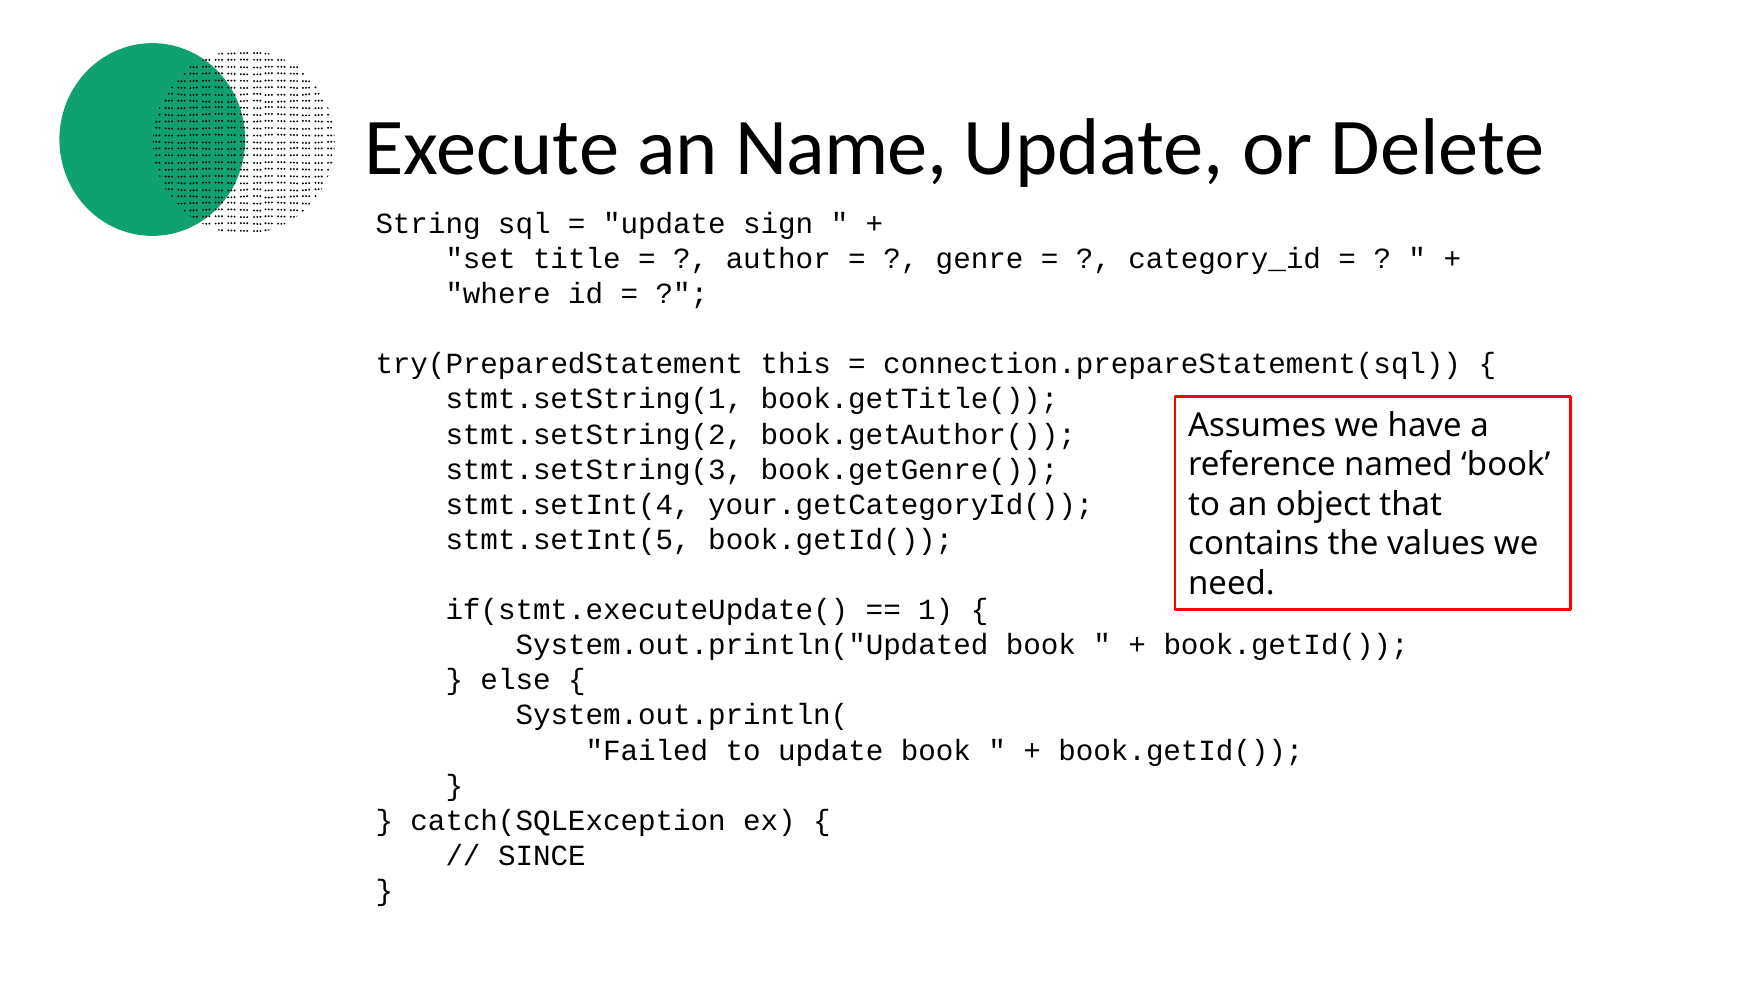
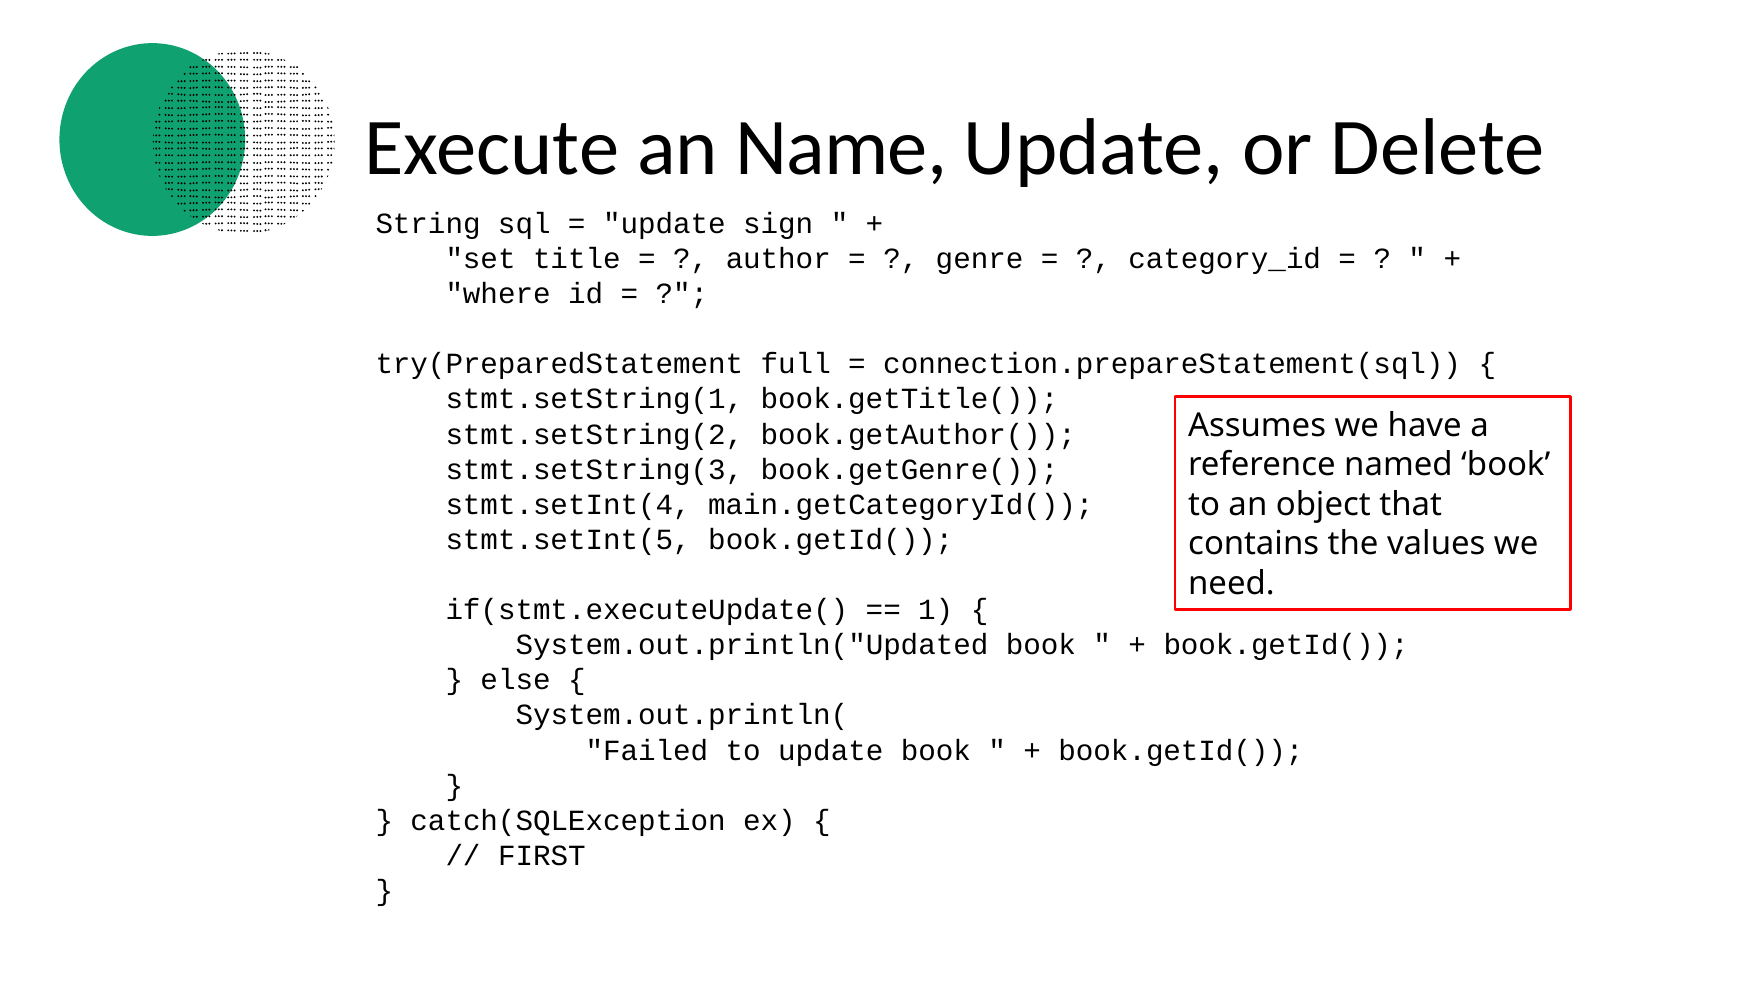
this: this -> full (796, 364)
your.getCategoryId(: your.getCategoryId( -> main.getCategoryId( (901, 505)
SINCE: SINCE -> FIRST (542, 856)
